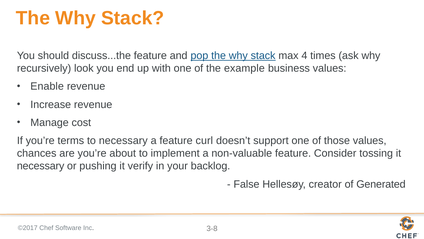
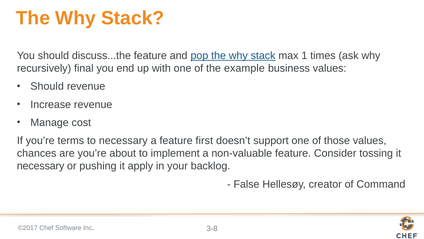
4: 4 -> 1 (304, 56)
look: look -> final (84, 68)
Enable: Enable -> Should (47, 86)
curl: curl -> first (204, 140)
verify: verify -> apply (140, 166)
Generated: Generated -> Command (381, 184)
